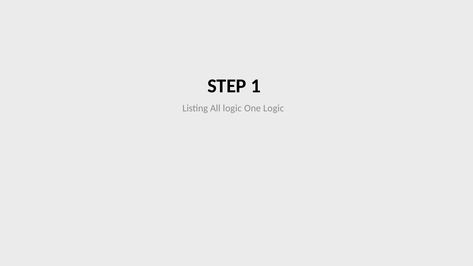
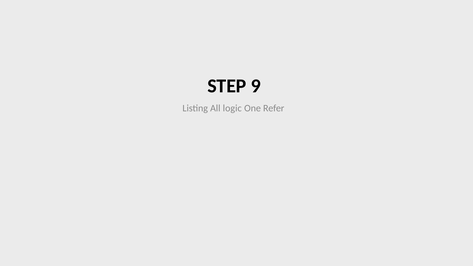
1: 1 -> 9 (256, 86)
One Logic: Logic -> Refer (274, 108)
